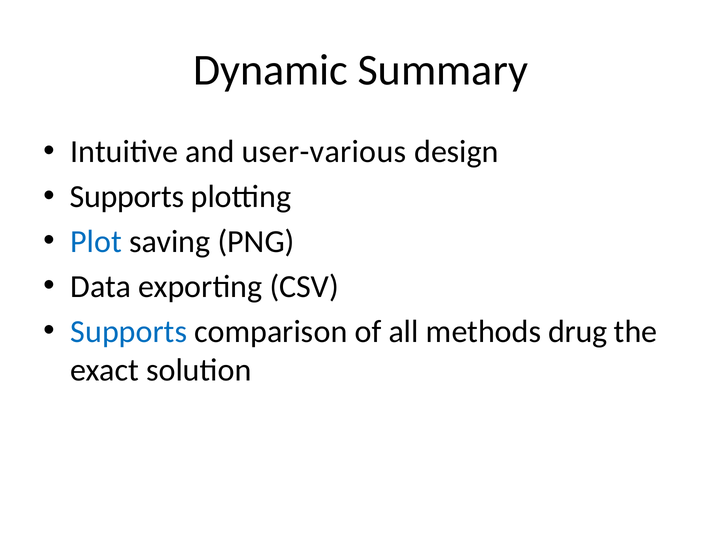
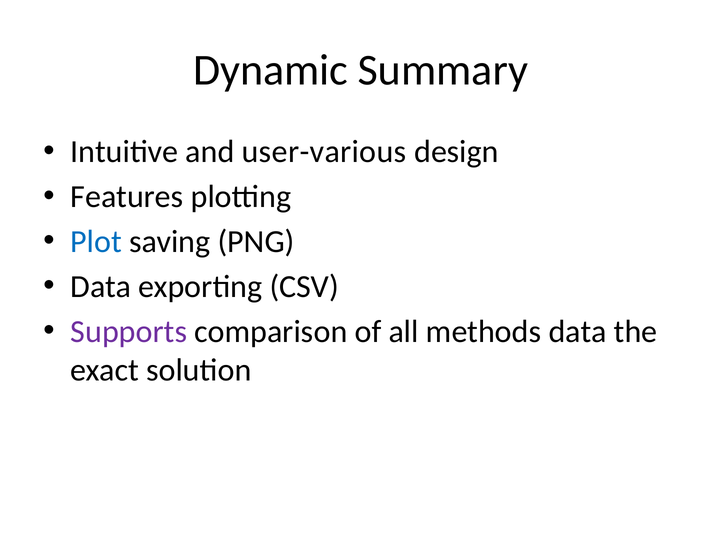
Supports: Supports -> Features (127, 196)
Supports colour: blue -> purple (129, 331)
methods drug: drug -> data (578, 331)
